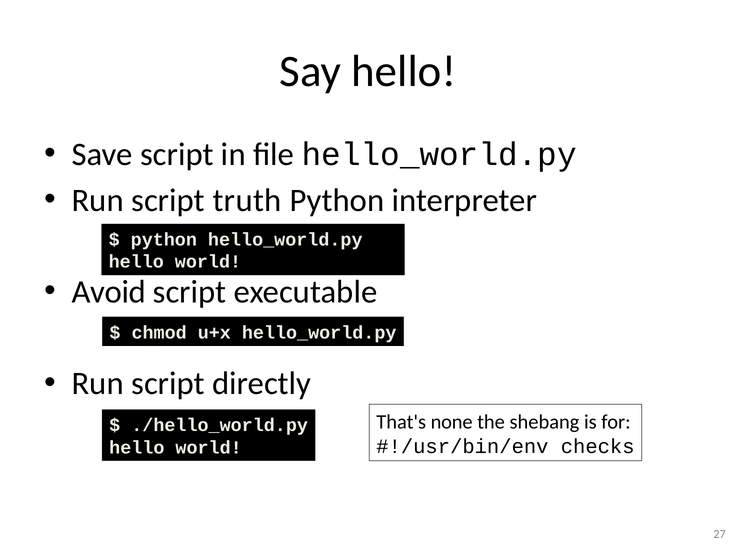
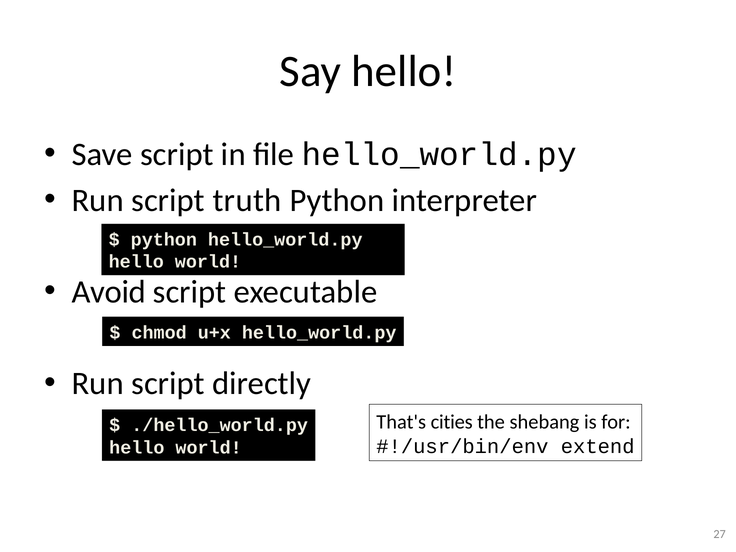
none: none -> cities (452, 422)
checks: checks -> extend (598, 446)
